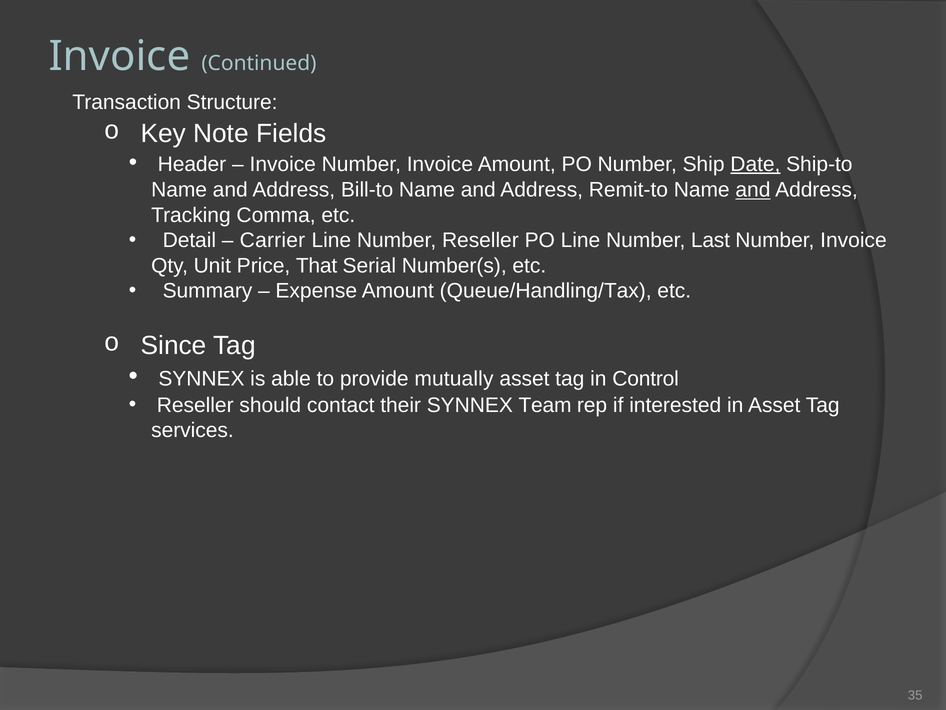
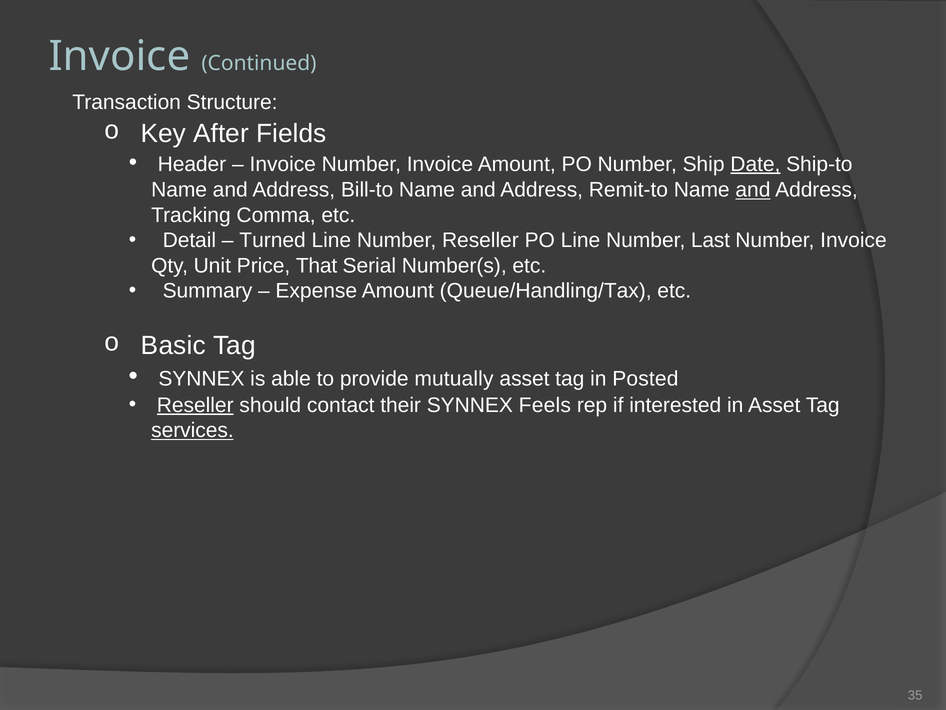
Note: Note -> After (221, 133)
Carrier: Carrier -> Turned (273, 240)
Since: Since -> Basic (173, 345)
Control: Control -> Posted (645, 379)
Reseller underline: none -> present (195, 405)
Team: Team -> Feels (545, 405)
services underline: none -> present (192, 430)
